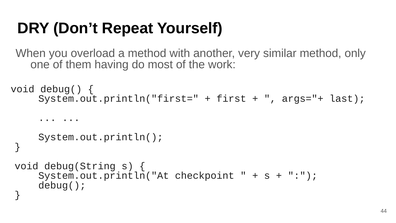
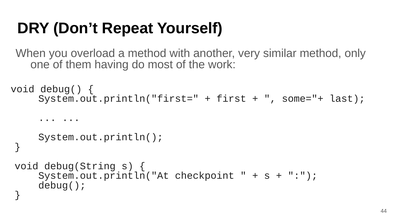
args="+: args="+ -> some="+ (303, 99)
